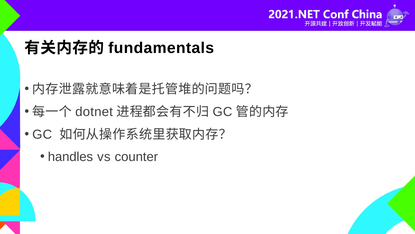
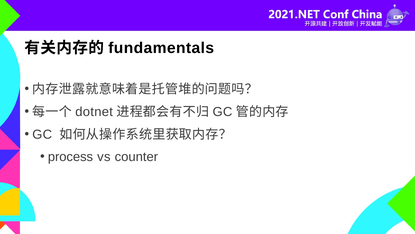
handles: handles -> process (70, 157)
